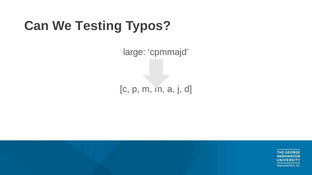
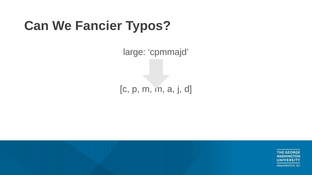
Testing: Testing -> Fancier (99, 26)
